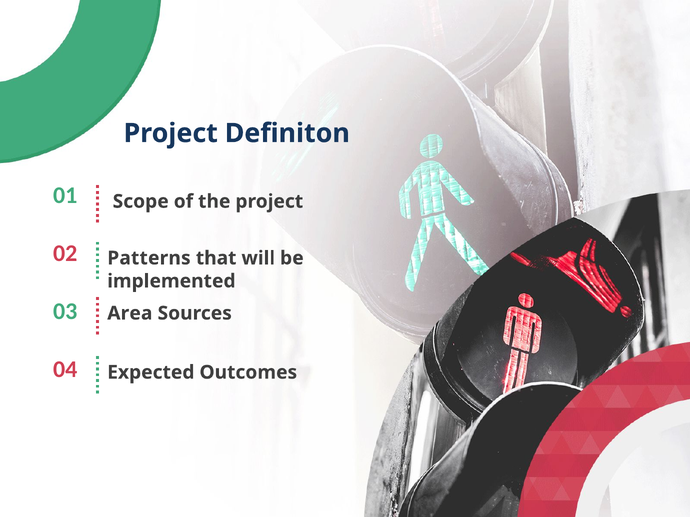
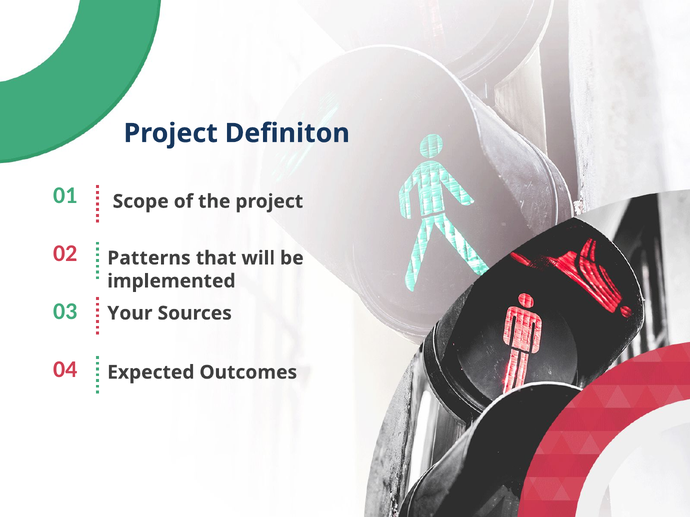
Area: Area -> Your (130, 314)
